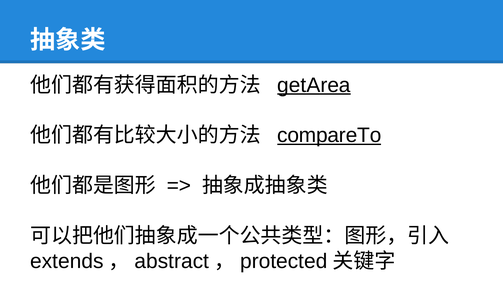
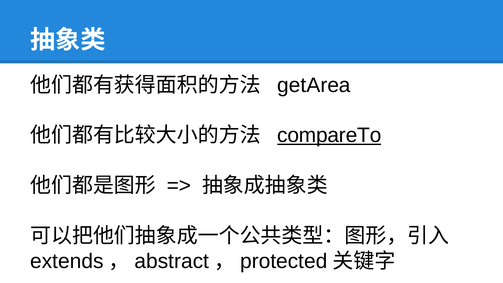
getArea underline: present -> none (314, 85)
